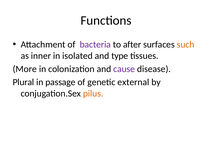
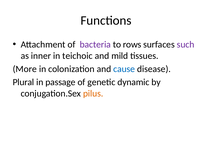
after: after -> rows (132, 44)
such colour: orange -> purple (186, 44)
isolated: isolated -> teichoic (77, 56)
type: type -> mild (120, 56)
cause colour: purple -> blue (124, 69)
external: external -> dynamic (133, 82)
